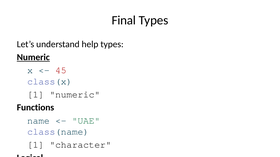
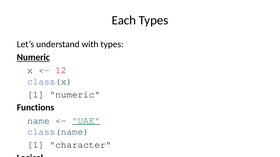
Final: Final -> Each (124, 20)
help: help -> with (90, 44)
45: 45 -> 12 (61, 71)
UAE underline: none -> present (86, 121)
